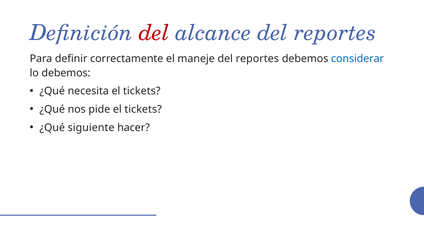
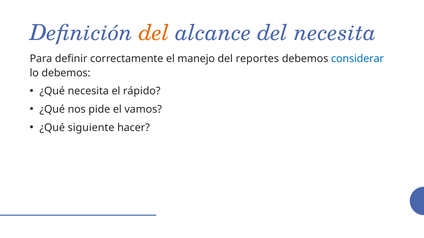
del colour: red -> orange (154, 33)
alcance del reportes: reportes -> necesita (335, 33)
maneje: maneje -> manejo (196, 59)
necesita el tickets: tickets -> rápido (142, 91)
pide el tickets: tickets -> vamos (143, 110)
